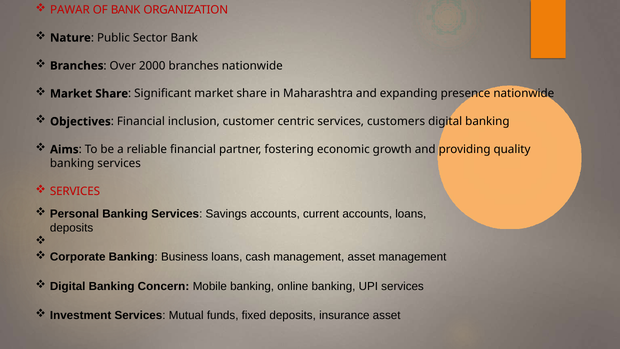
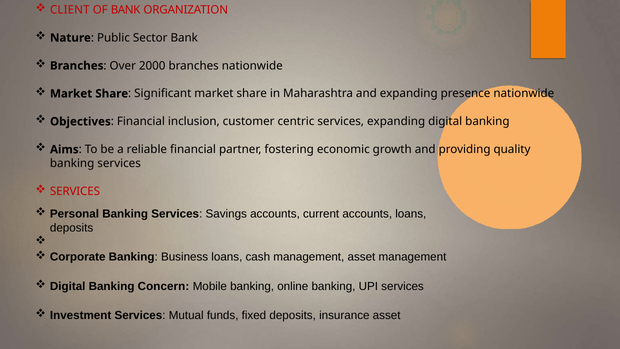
PAWAR: PAWAR -> CLIENT (70, 10)
services customers: customers -> expanding (396, 121)
